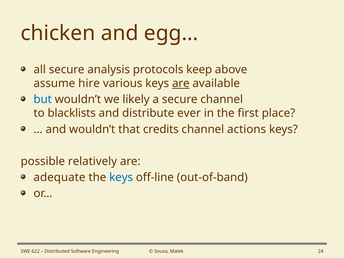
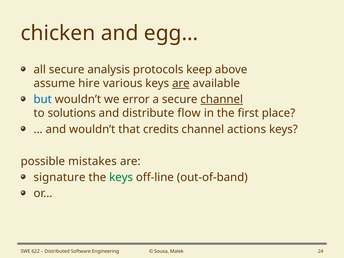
likely: likely -> error (136, 99)
channel underline: none -> present (222, 99)
blacklists: blacklists -> solutions (72, 113)
ever: ever -> flow (189, 113)
relatively: relatively -> mistakes (92, 161)
adequate: adequate -> signature (60, 177)
keys colour: blue -> green (121, 177)
